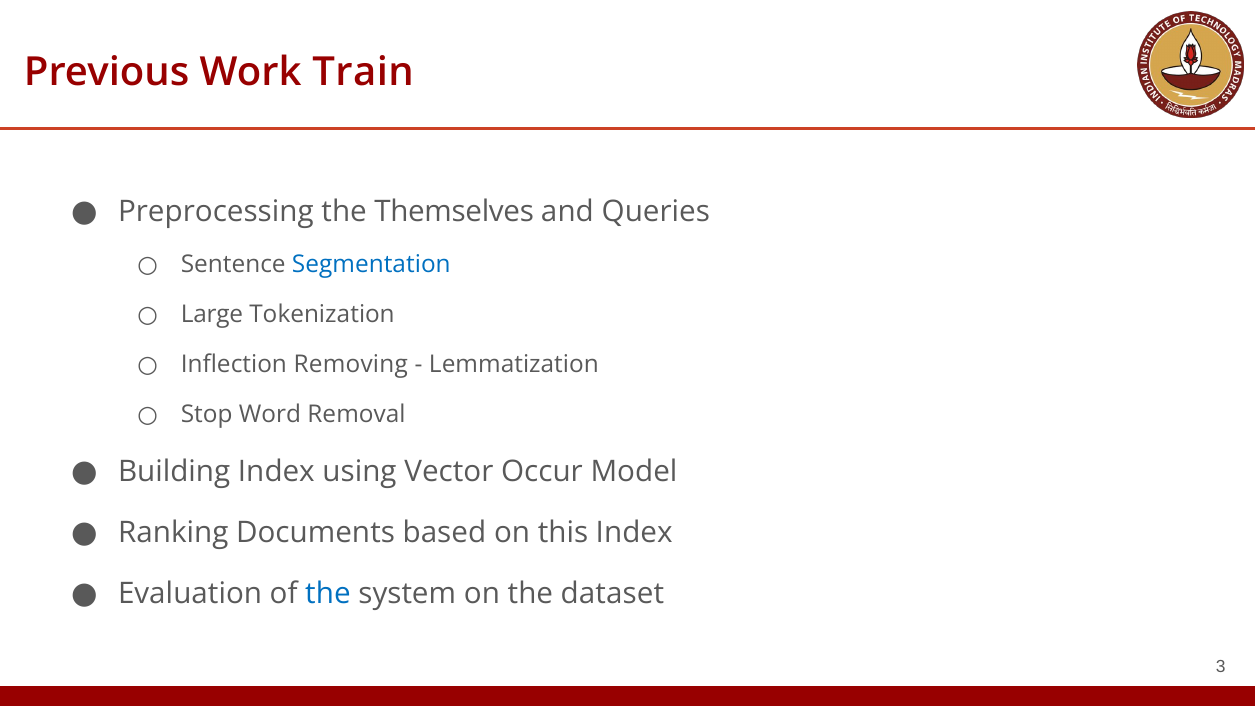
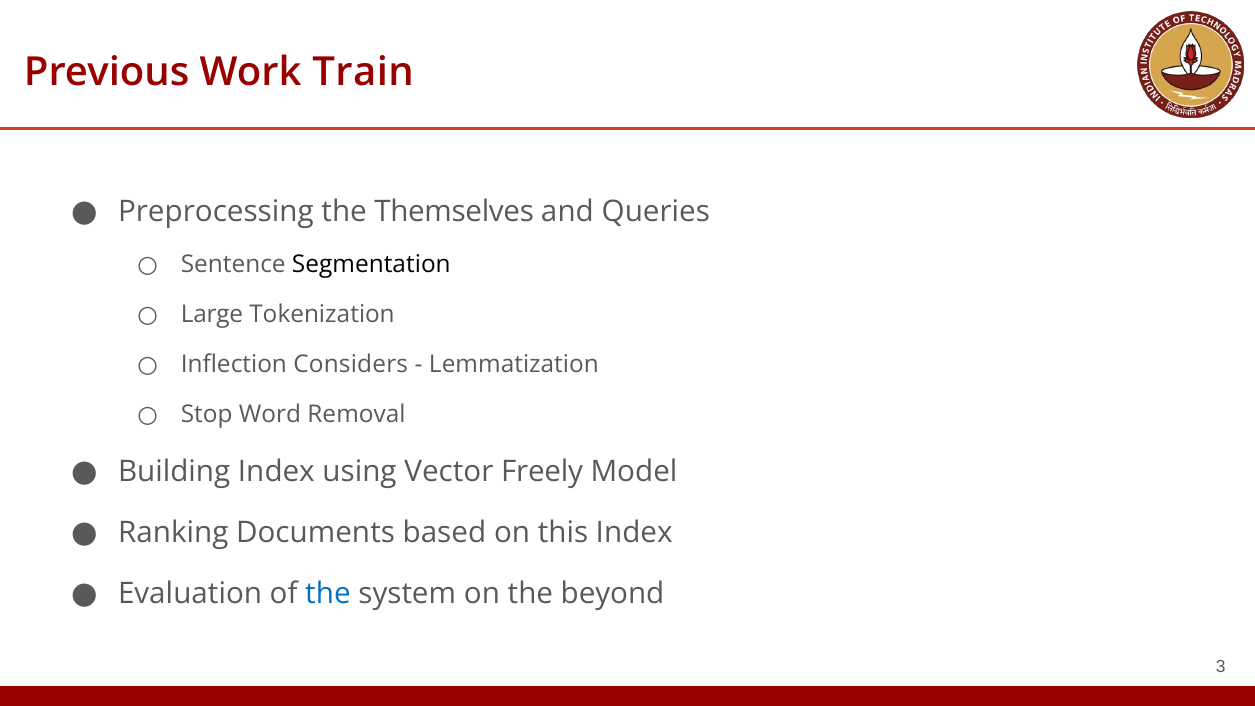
Segmentation colour: blue -> black (371, 265)
Removing: Removing -> Considers (351, 365)
Occur: Occur -> Freely (542, 472)
dataset: dataset -> beyond (613, 593)
